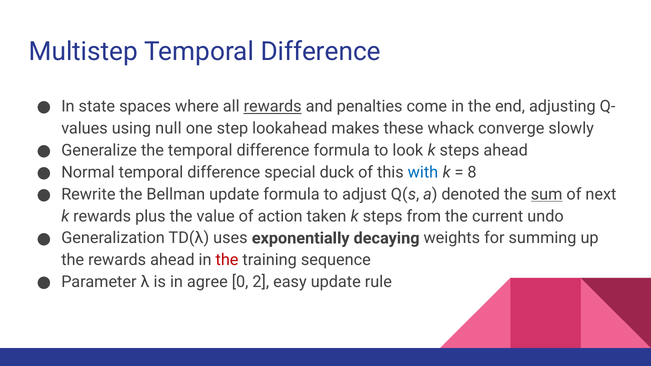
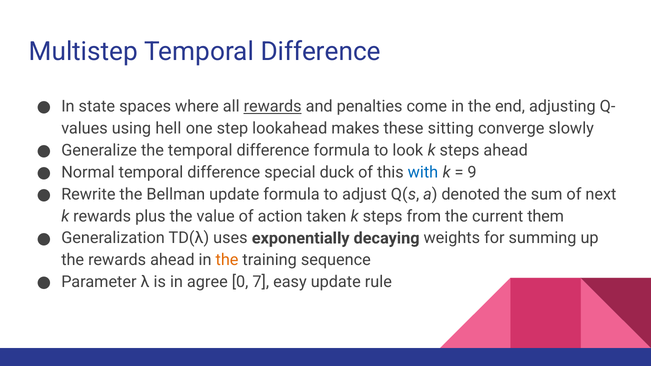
null: null -> hell (168, 129)
whack: whack -> sitting (451, 129)
8: 8 -> 9 (472, 172)
sum underline: present -> none (547, 194)
undo: undo -> them (546, 216)
the colour: red -> orange (227, 260)
2: 2 -> 7 (261, 282)
